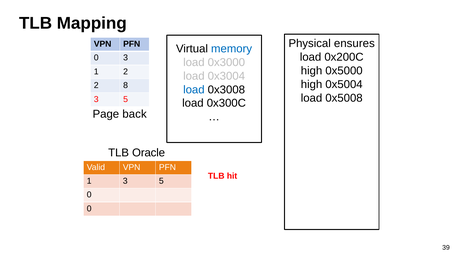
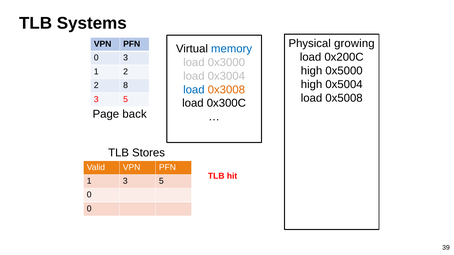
Mapping: Mapping -> Systems (92, 23)
ensures: ensures -> growing (354, 44)
0x3008 colour: black -> orange (226, 90)
Oracle: Oracle -> Stores (149, 153)
